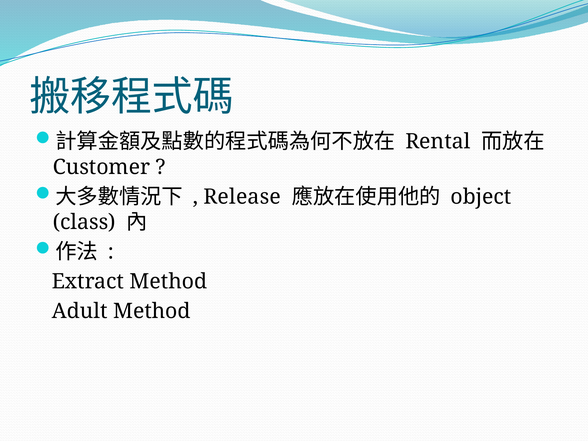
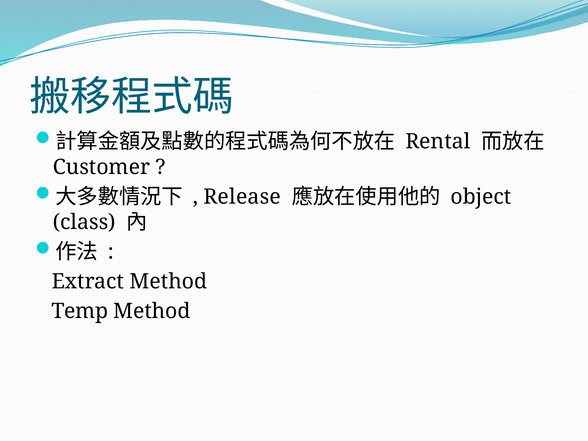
Adult: Adult -> Temp (80, 311)
